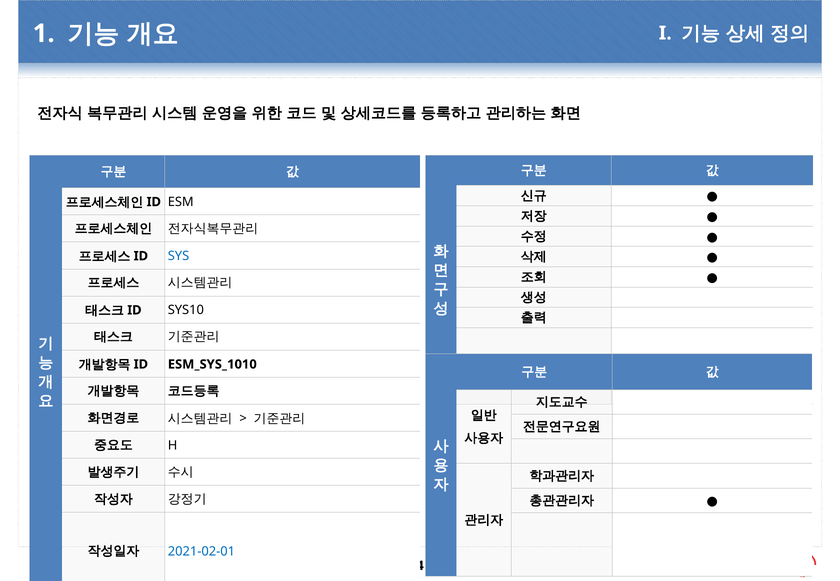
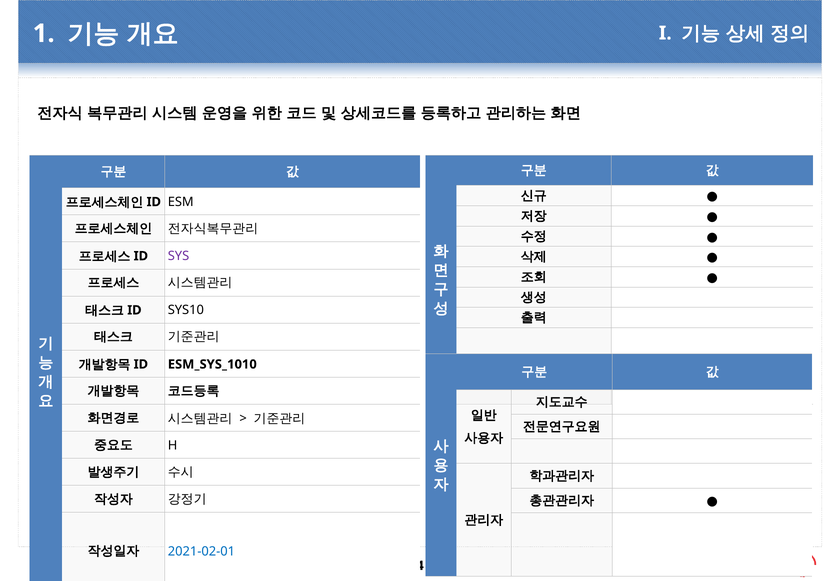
SYS colour: blue -> purple (179, 256)
